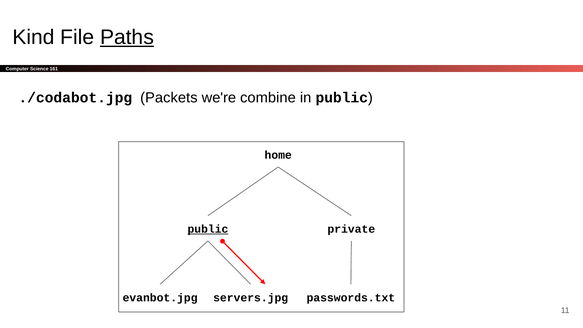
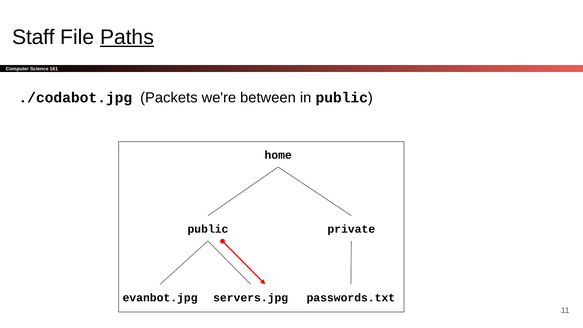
Kind: Kind -> Staff (34, 37)
combine: combine -> between (268, 98)
public underline: present -> none (208, 229)
